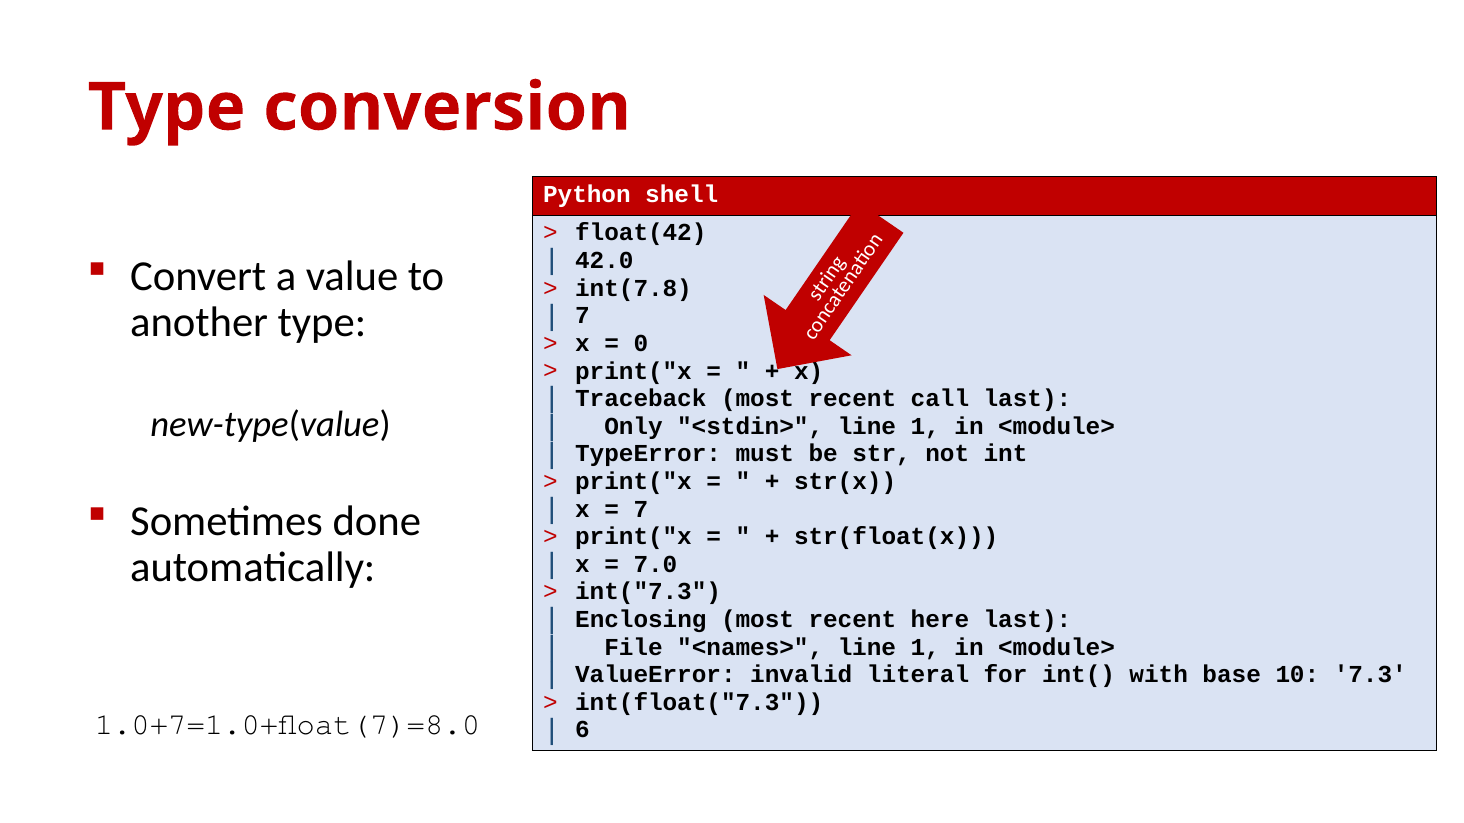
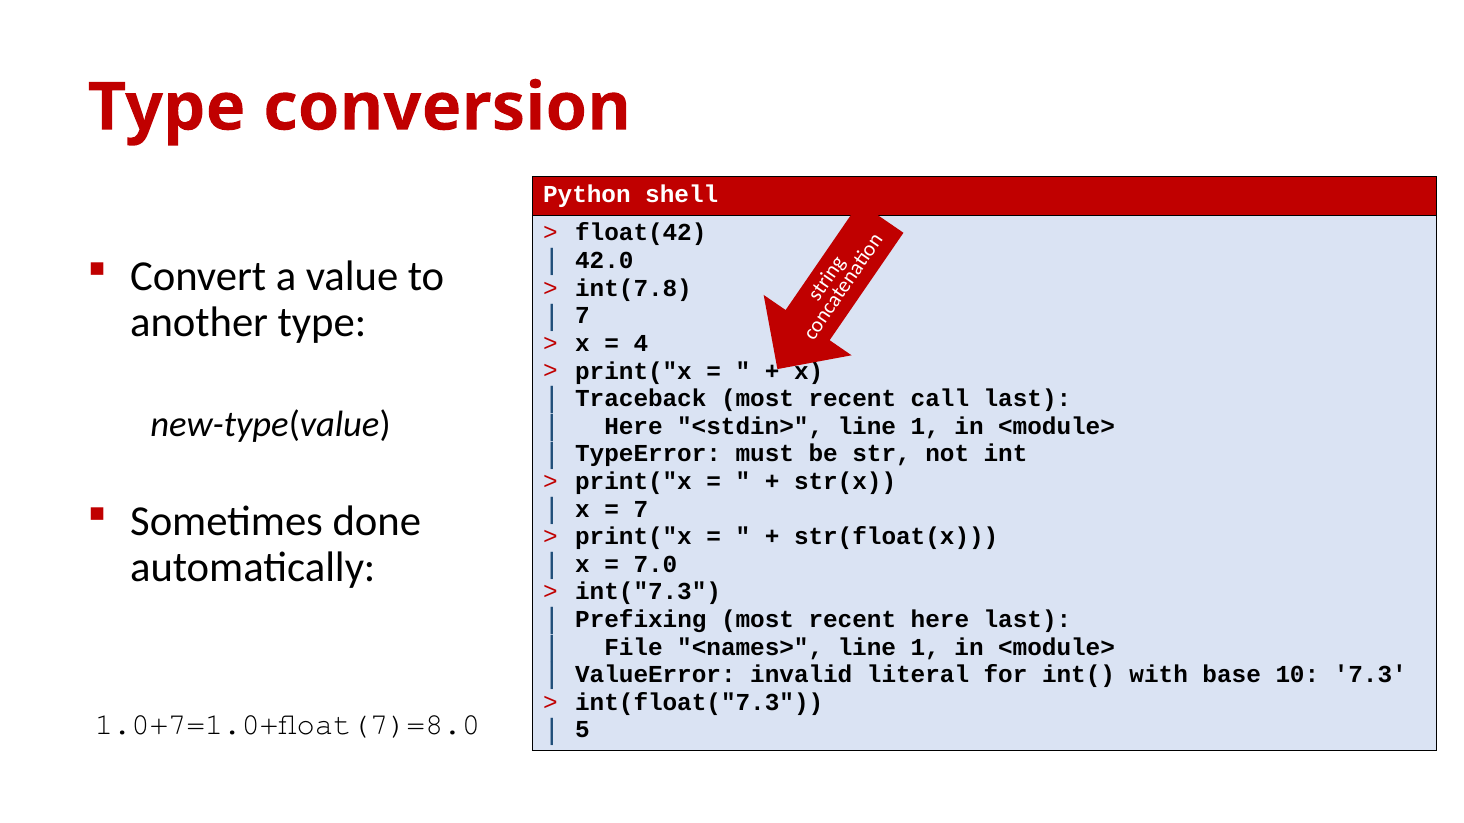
0: 0 -> 4 (641, 344)
Only: Only -> Here (634, 426)
Enclosing: Enclosing -> Prefixing (641, 620)
6: 6 -> 5 (583, 730)
